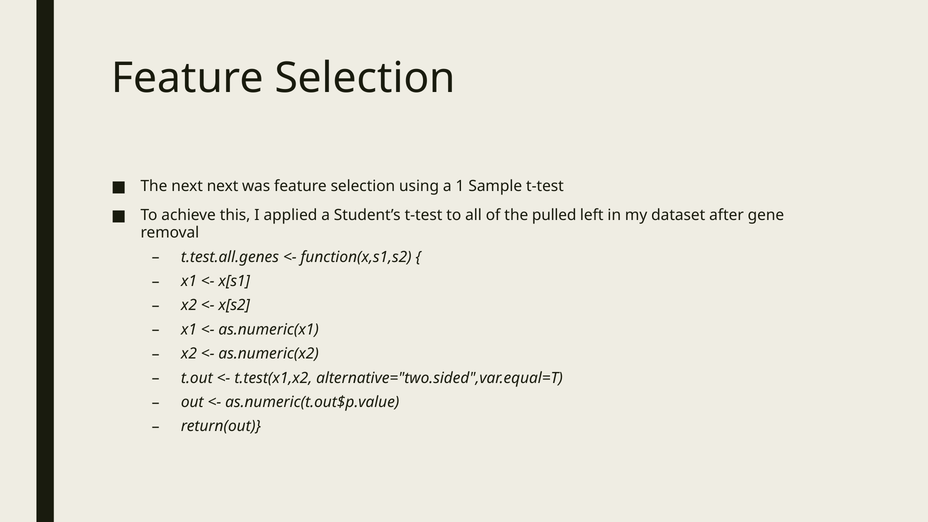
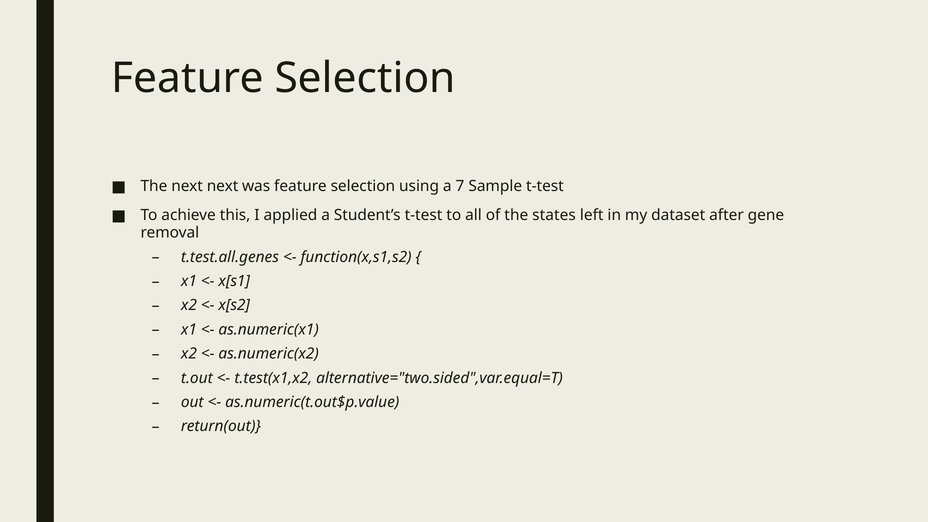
1: 1 -> 7 (460, 186)
pulled: pulled -> states (554, 215)
